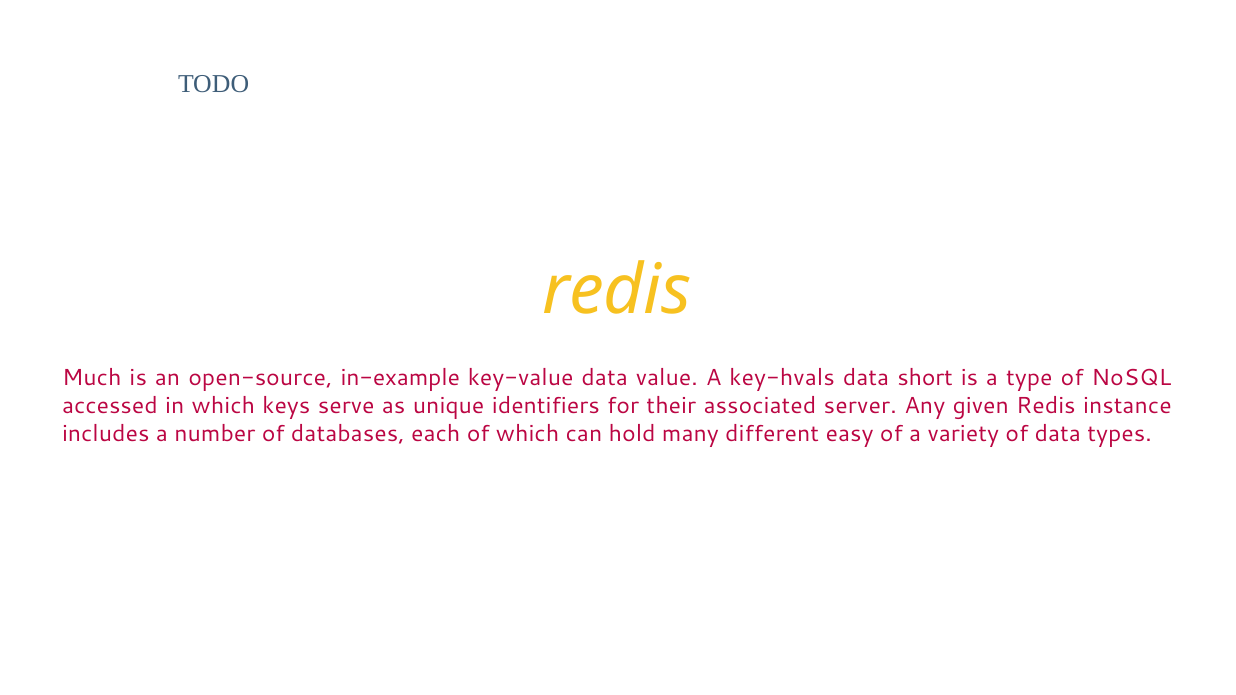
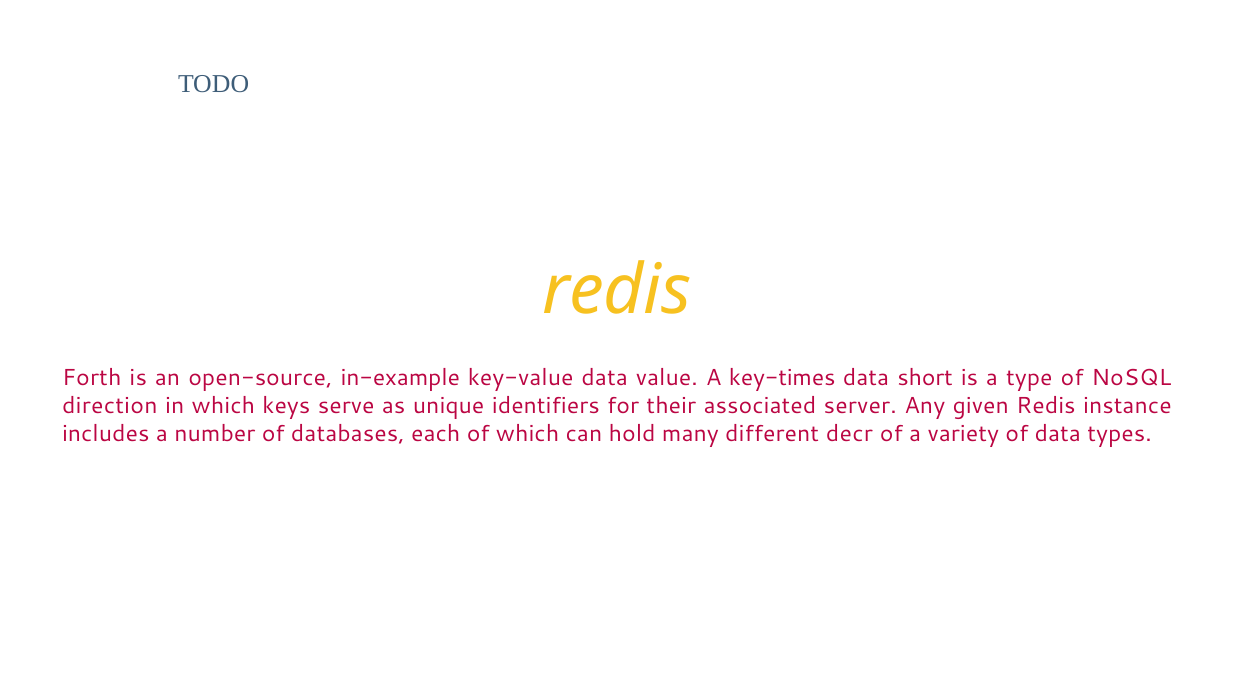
Much: Much -> Forth (92, 378)
key-hvals: key-hvals -> key-times (782, 378)
accessed: accessed -> direction (110, 406)
easy: easy -> decr (849, 434)
